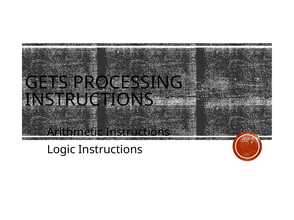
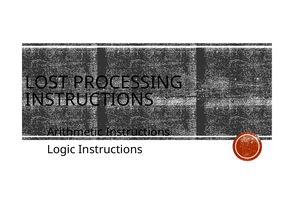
GETS: GETS -> LOST (47, 83)
